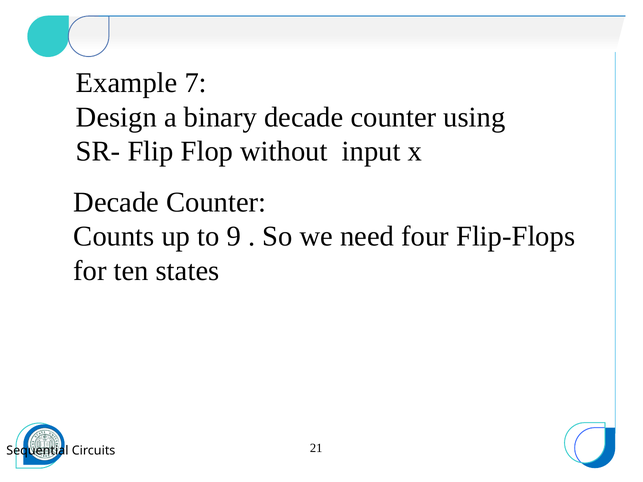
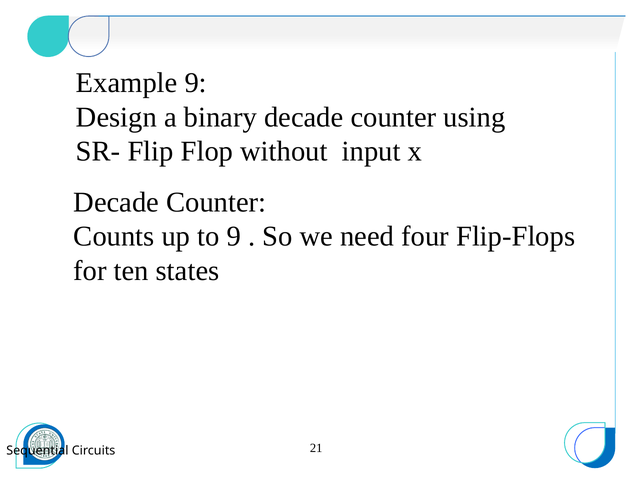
Example 7: 7 -> 9 (196, 83)
